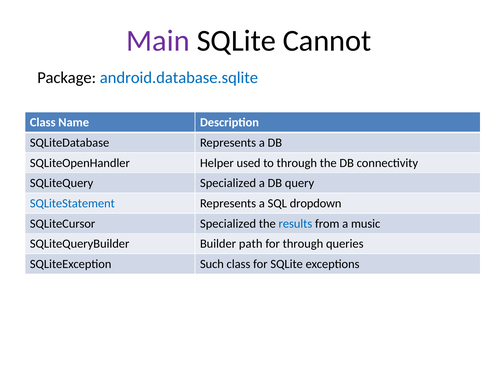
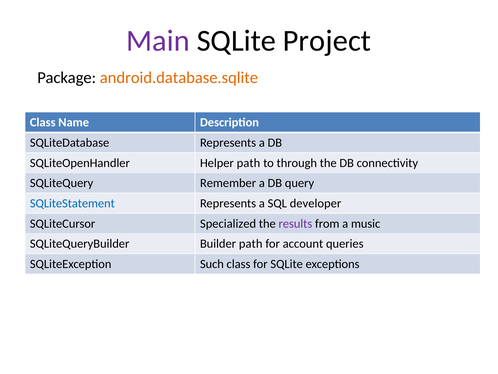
Cannot: Cannot -> Project (327, 41)
android.database.sqlite colour: blue -> orange (179, 78)
Helper used: used -> path (248, 163)
SQLiteQuery Specialized: Specialized -> Remember (228, 183)
dropdown: dropdown -> developer (316, 203)
results colour: blue -> purple (295, 223)
for through: through -> account (303, 243)
